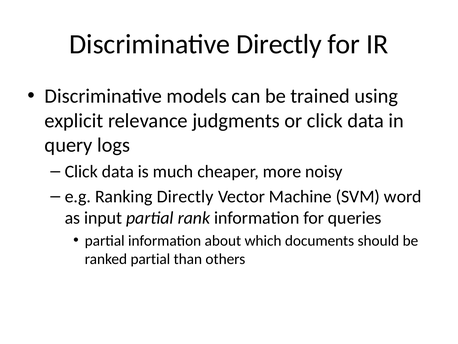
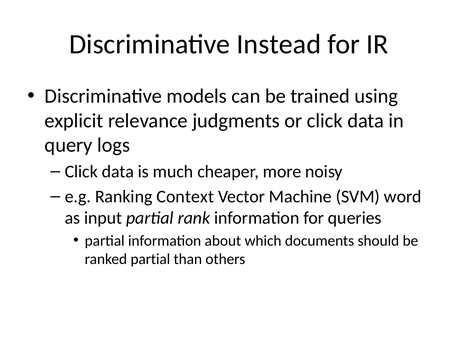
Discriminative Directly: Directly -> Instead (279, 44)
Ranking Directly: Directly -> Context (185, 196)
